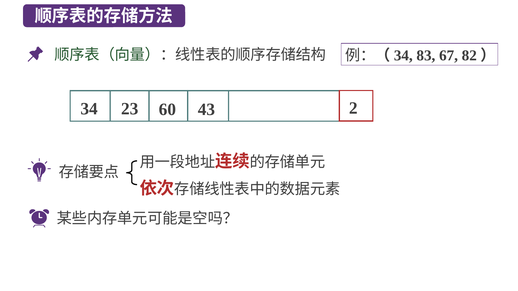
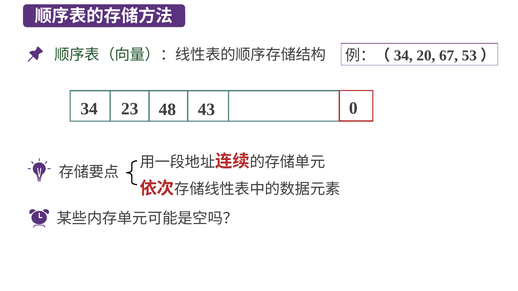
83: 83 -> 20 (426, 55)
82: 82 -> 53 (469, 55)
60: 60 -> 48 (167, 110)
2: 2 -> 0 (353, 108)
